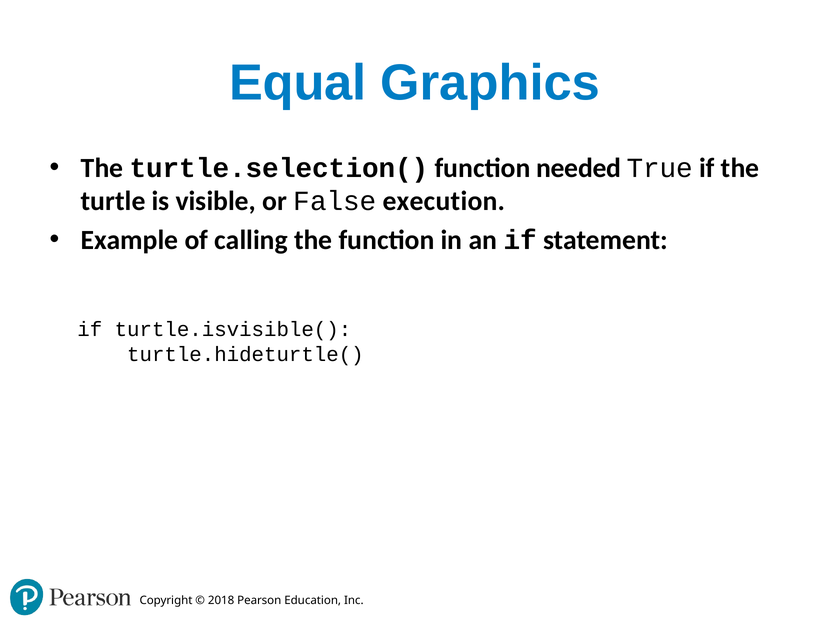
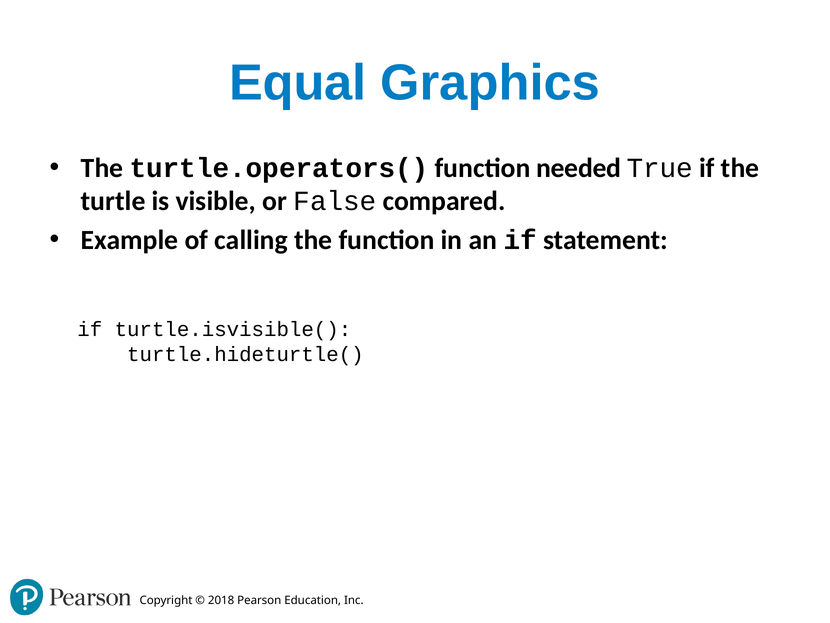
turtle.selection(: turtle.selection( -> turtle.operators( (279, 168)
execution: execution -> compared (444, 201)
